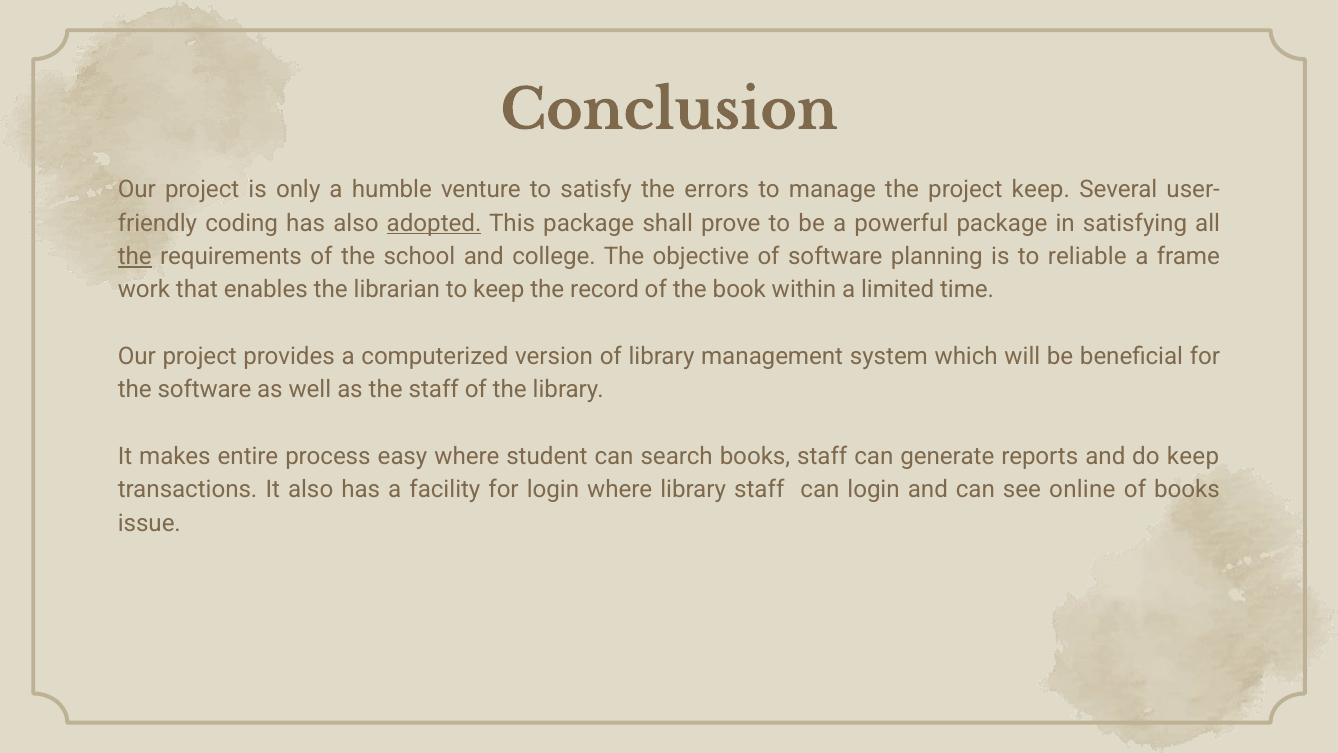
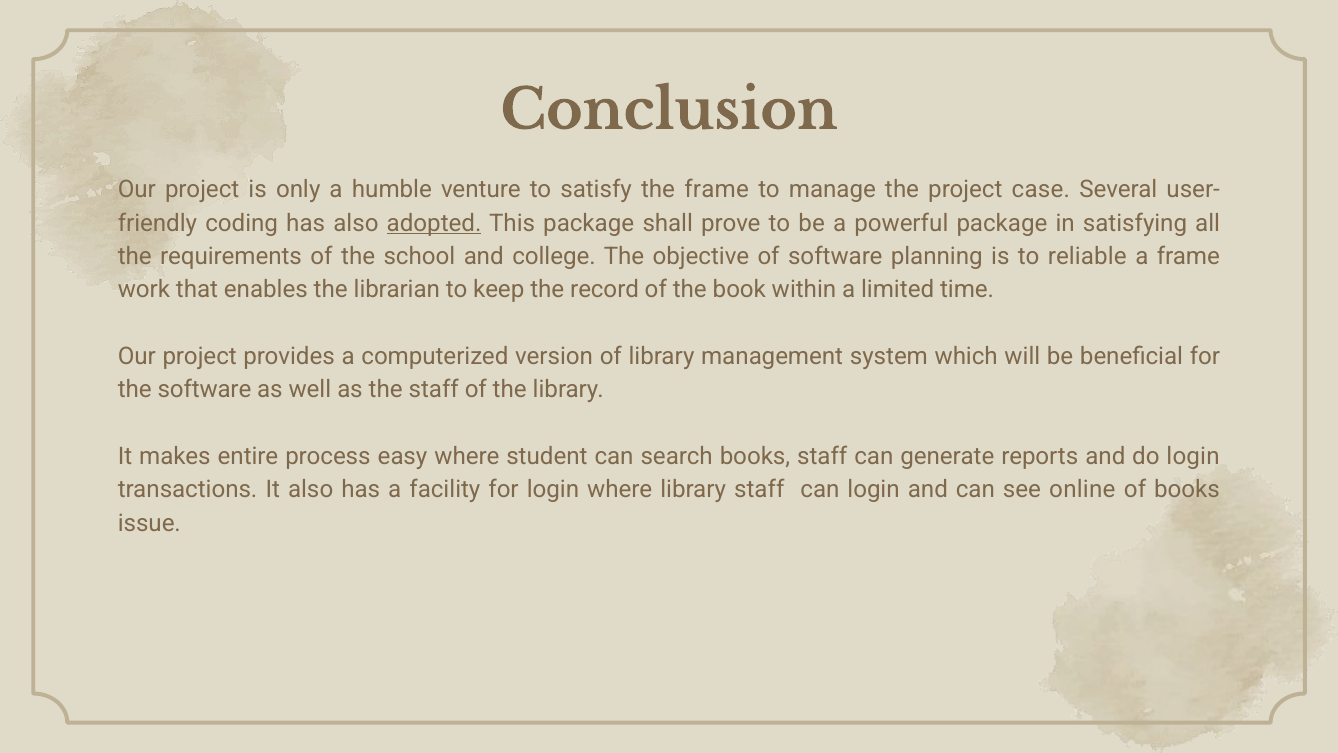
the errors: errors -> frame (717, 190)
project keep: keep -> case (1041, 190)
the underline: present -> none (135, 256)
do keep: keep -> login (1193, 456)
